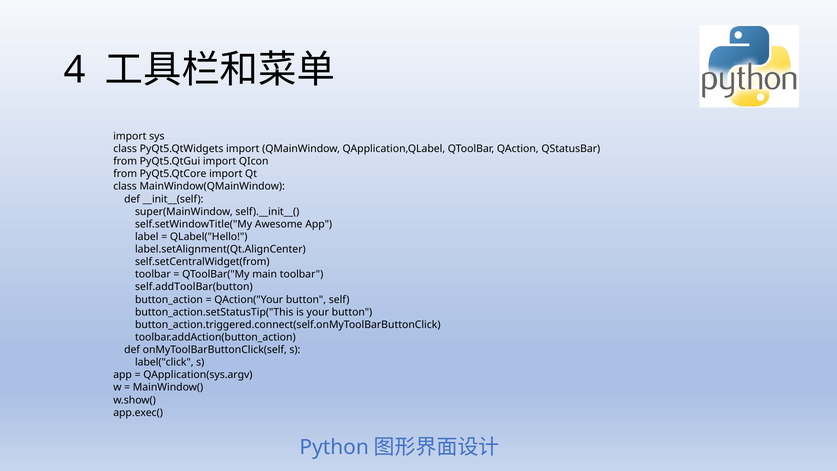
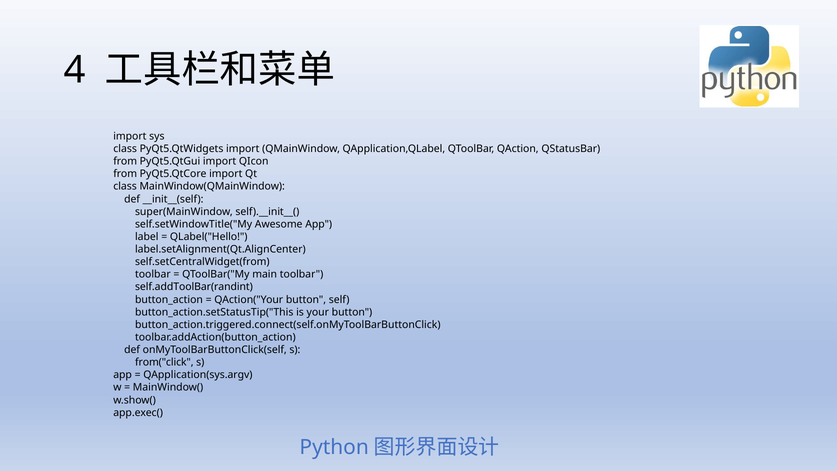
self.addToolBar(button: self.addToolBar(button -> self.addToolBar(randint (194, 287)
label("click: label("click -> from("click (164, 362)
